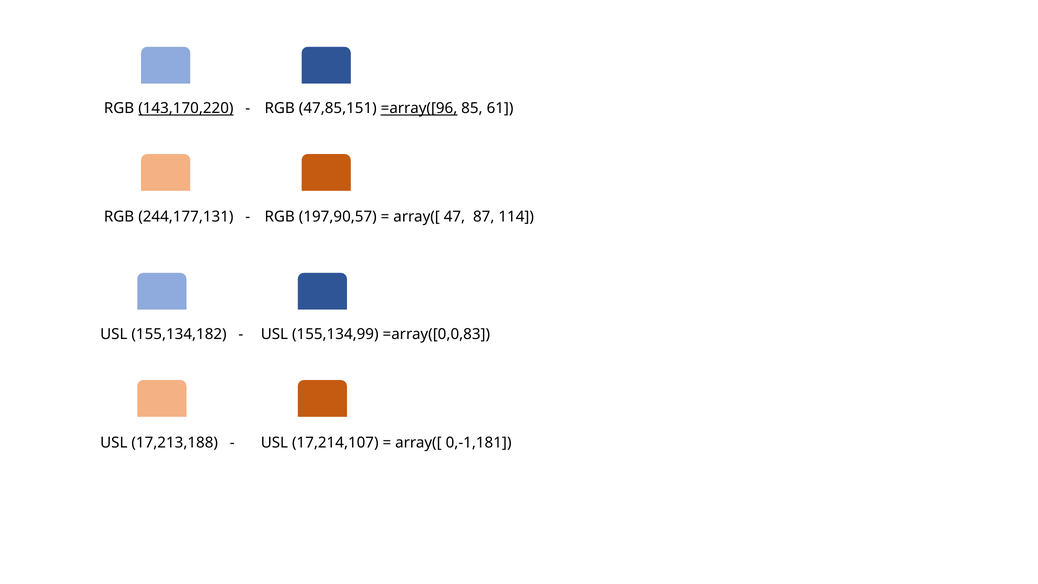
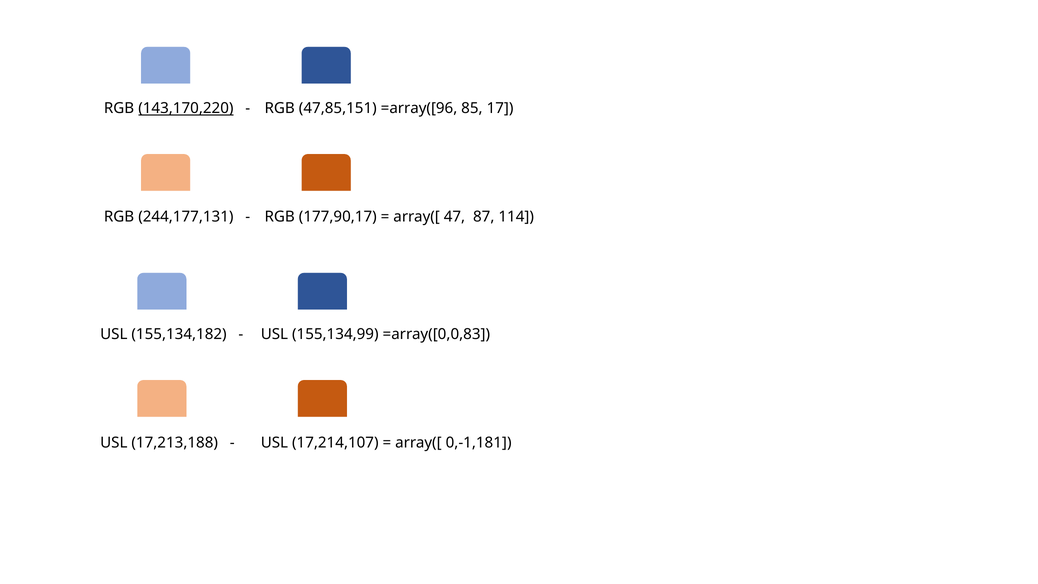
=array([96 underline: present -> none (419, 108)
61: 61 -> 17 (500, 108)
197,90,57: 197,90,57 -> 177,90,17 (338, 217)
